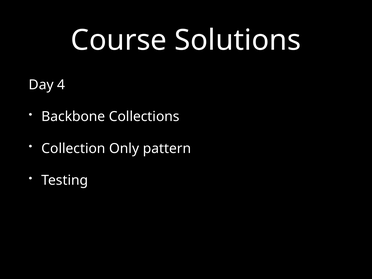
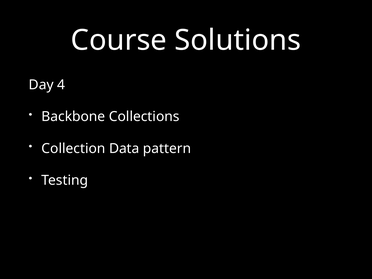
Only: Only -> Data (124, 148)
